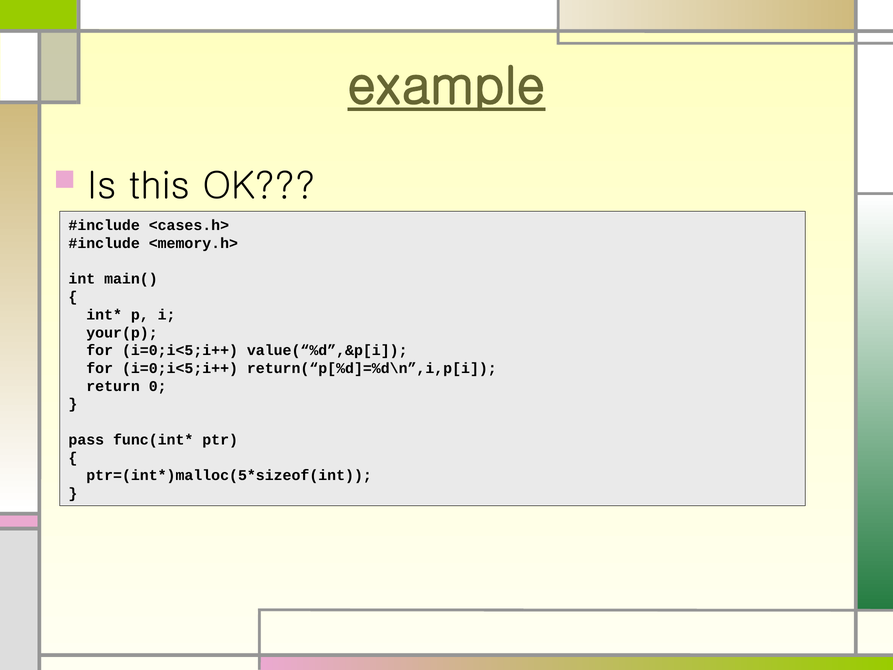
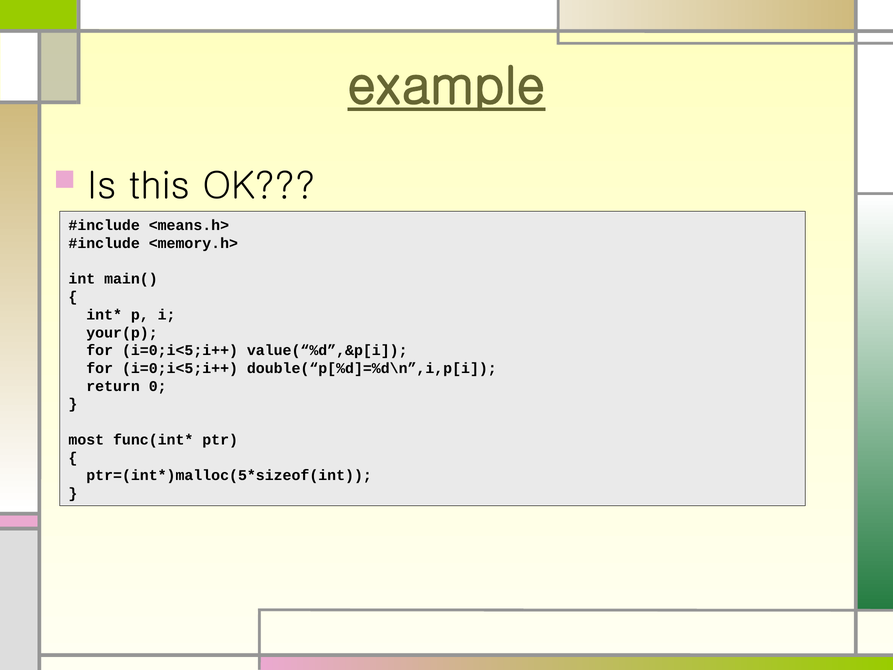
<cases.h>: <cases.h> -> <means.h> (189, 225)
return(“p[%d]=%d\n”,i,p[i: return(“p[%d]=%d\n”,i,p[i -> double(“p[%d]=%d\n”,i,p[i (372, 368)
pass: pass -> most (86, 440)
